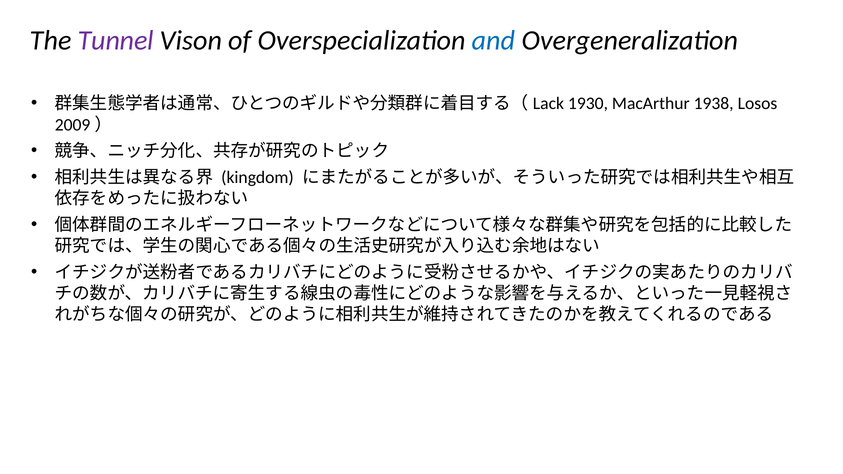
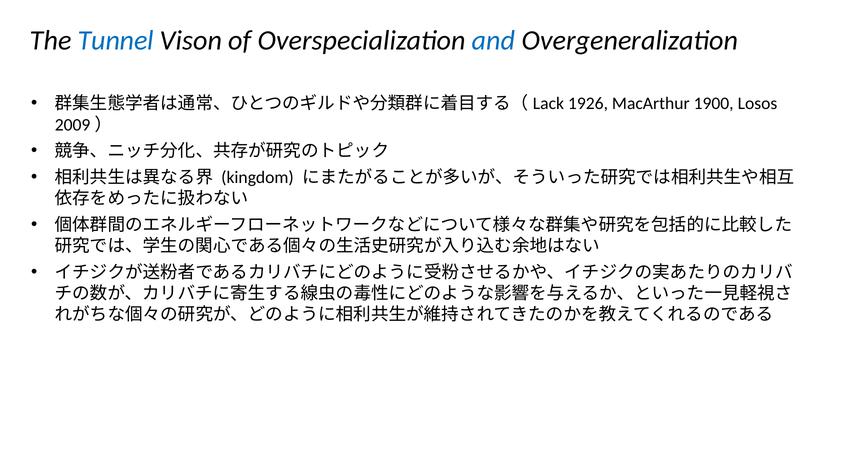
Tunnel colour: purple -> blue (116, 40)
1930: 1930 -> 1926 (588, 104)
1938: 1938 -> 1900 (714, 104)
